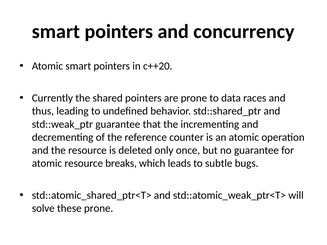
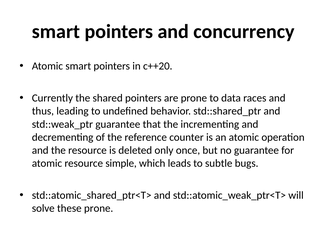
breaks: breaks -> simple (121, 164)
